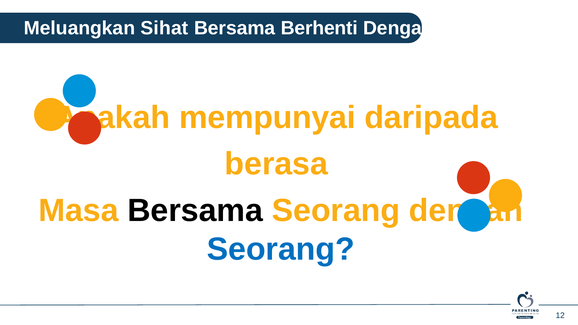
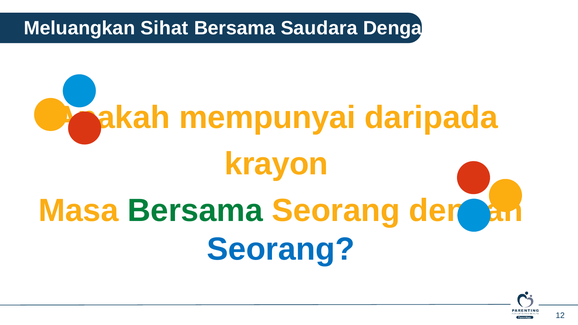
Berhenti: Berhenti -> Saudara (319, 28)
berasa: berasa -> krayon (276, 164)
Bersama colour: black -> green (195, 211)
